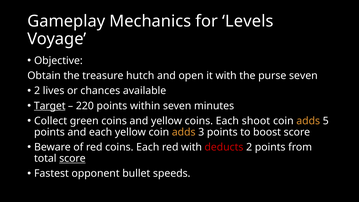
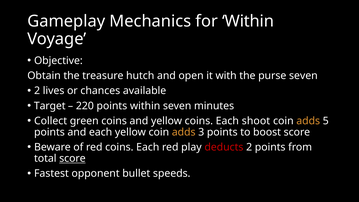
for Levels: Levels -> Within (248, 21)
Target underline: present -> none (50, 106)
red with: with -> play (191, 147)
